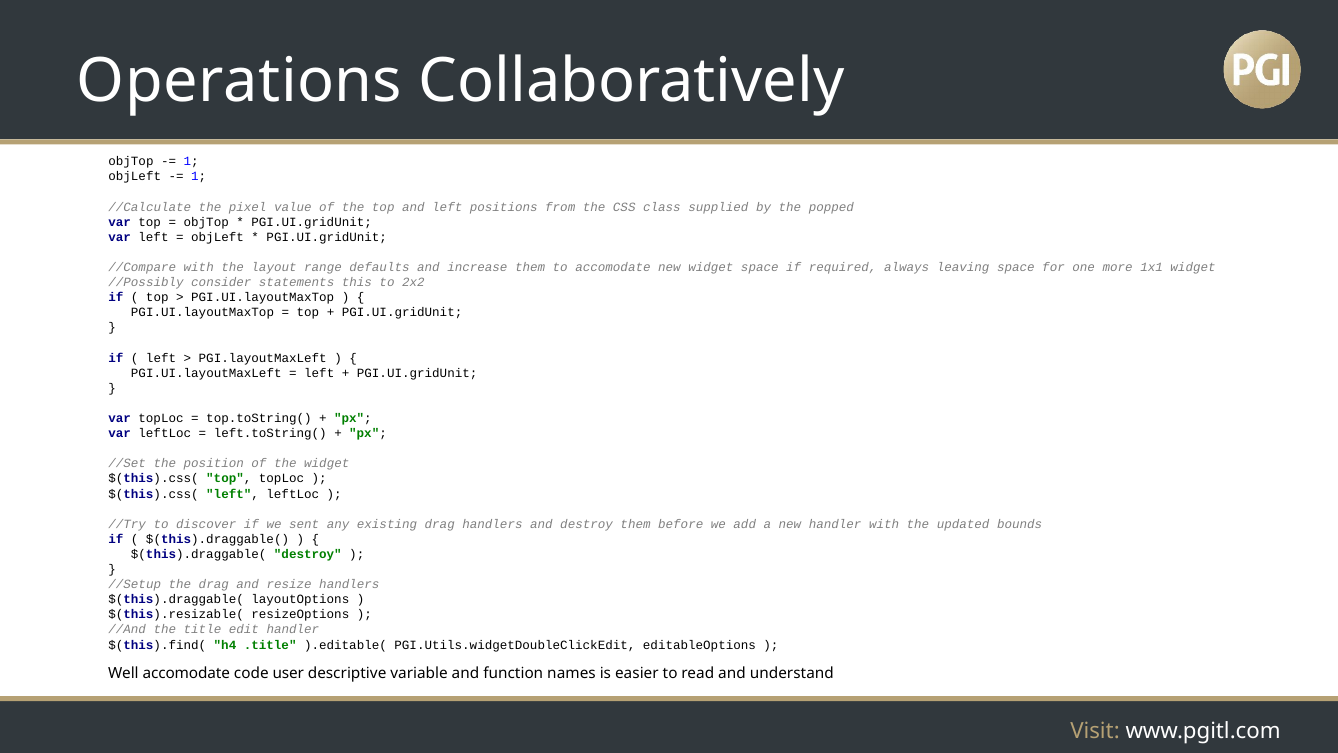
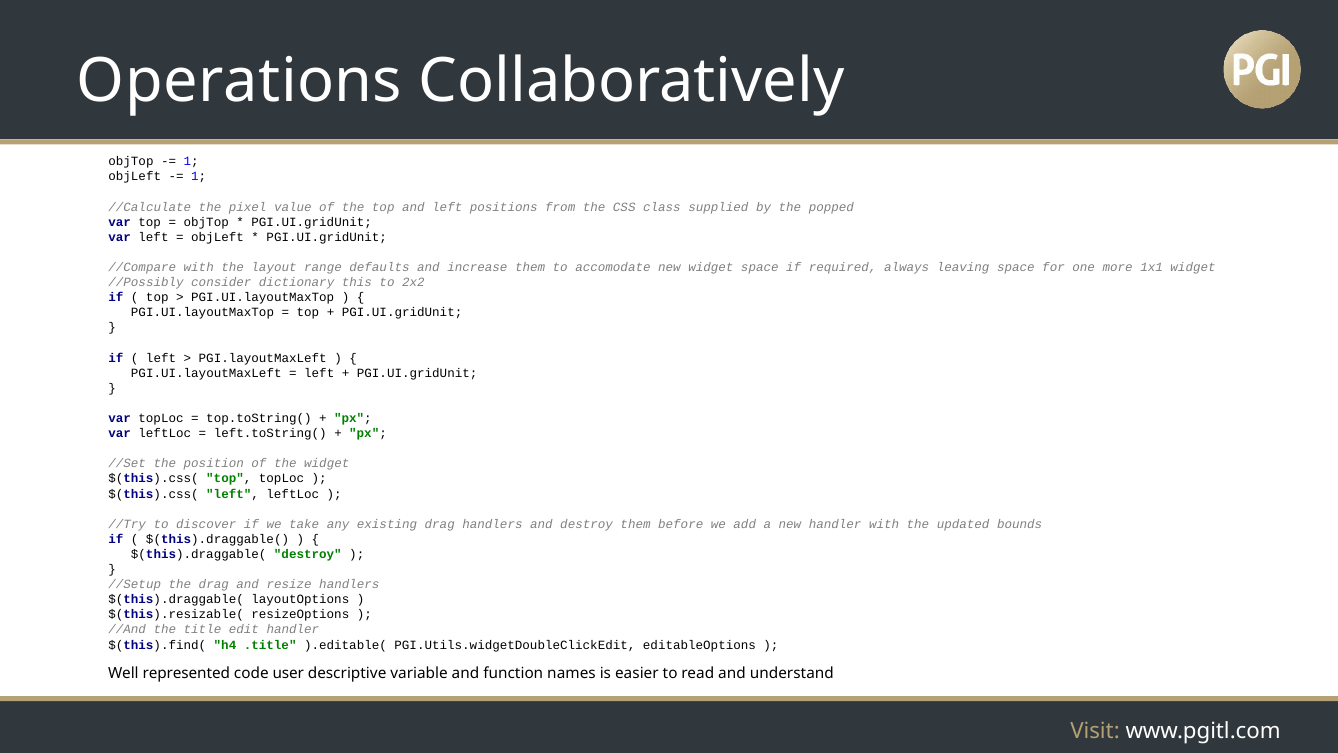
statements: statements -> dictionary (297, 282)
sent: sent -> take (304, 524)
Well accomodate: accomodate -> represented (186, 673)
